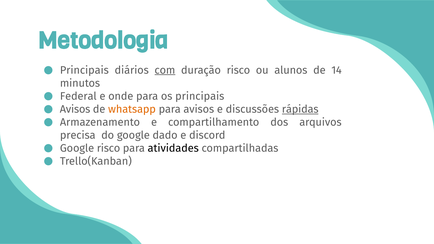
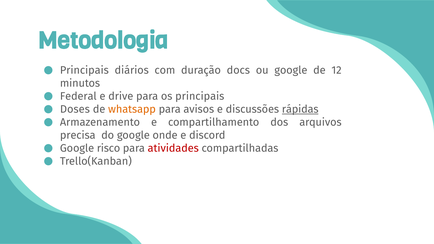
com underline: present -> none (165, 70)
duração risco: risco -> docs (238, 70)
ou alunos: alunos -> google (291, 70)
14: 14 -> 12 (337, 70)
onde: onde -> drive (121, 96)
Avisos: Avisos -> Doses (75, 109)
dado: dado -> onde (165, 135)
atividades colour: black -> red (173, 148)
